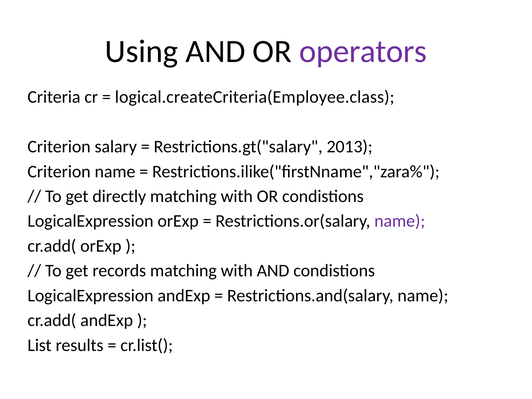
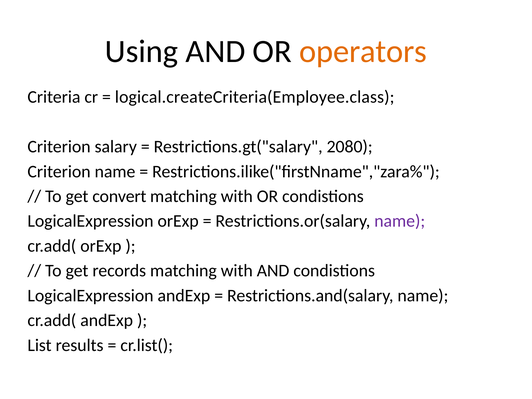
operators colour: purple -> orange (363, 51)
2013: 2013 -> 2080 (350, 147)
directly: directly -> convert (119, 196)
